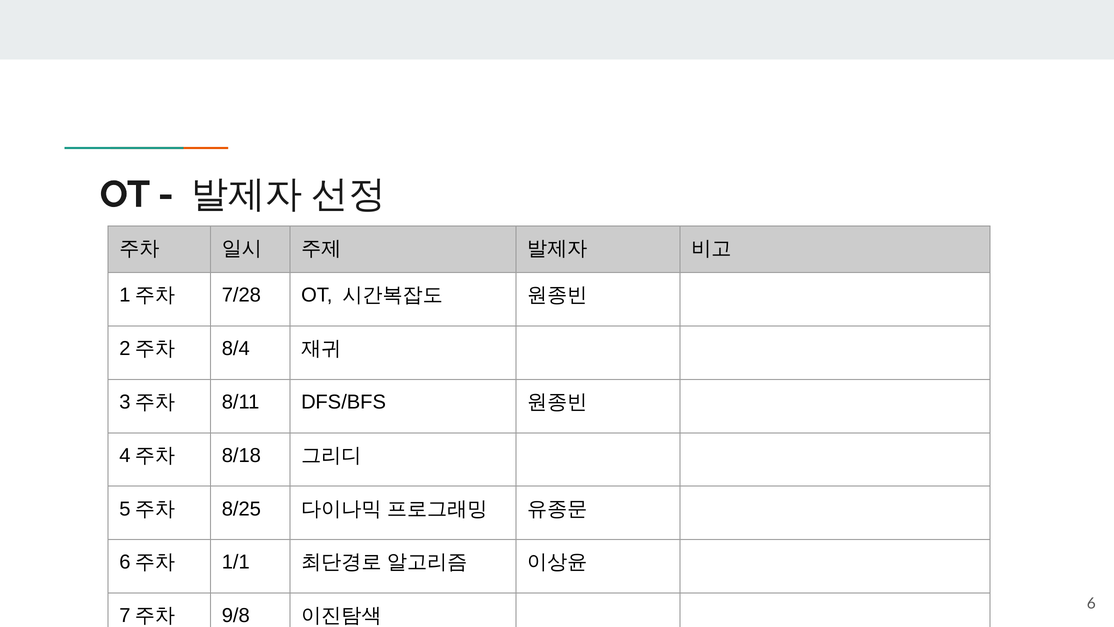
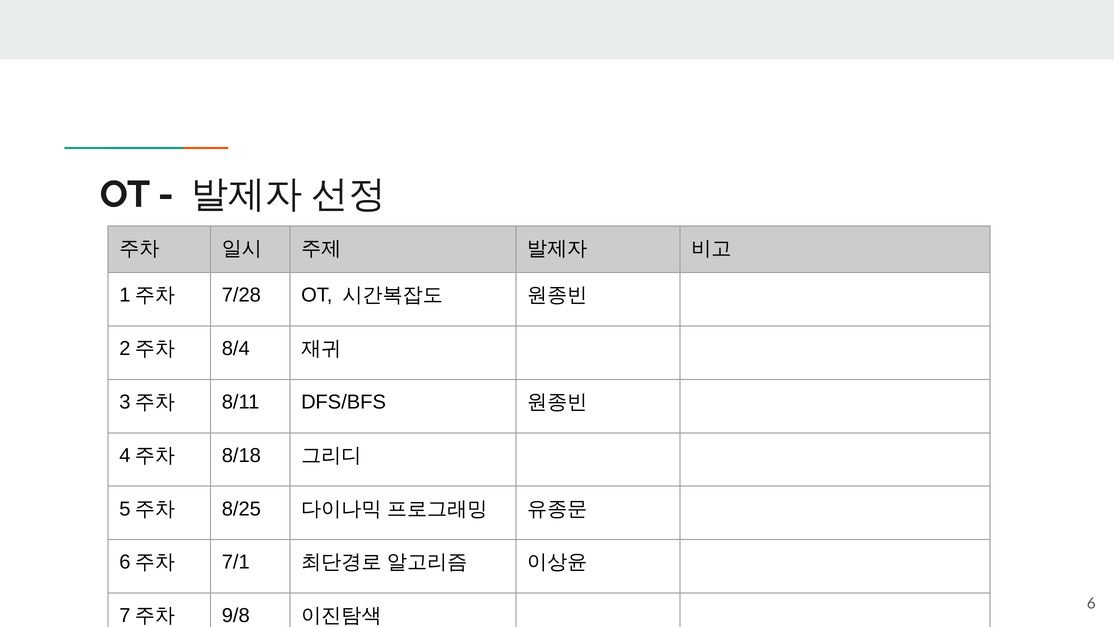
1/1: 1/1 -> 7/1 (236, 562)
